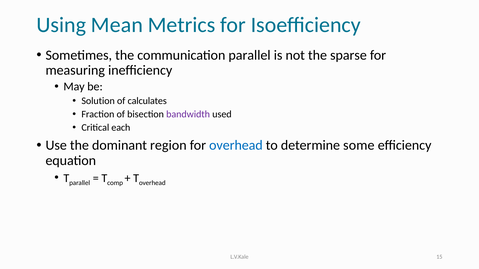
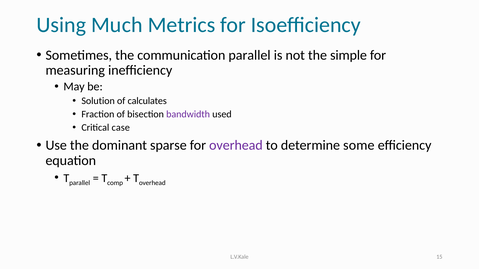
Mean: Mean -> Much (117, 25)
sparse: sparse -> simple (349, 55)
each: each -> case (121, 128)
region: region -> sparse (168, 146)
overhead colour: blue -> purple (236, 146)
